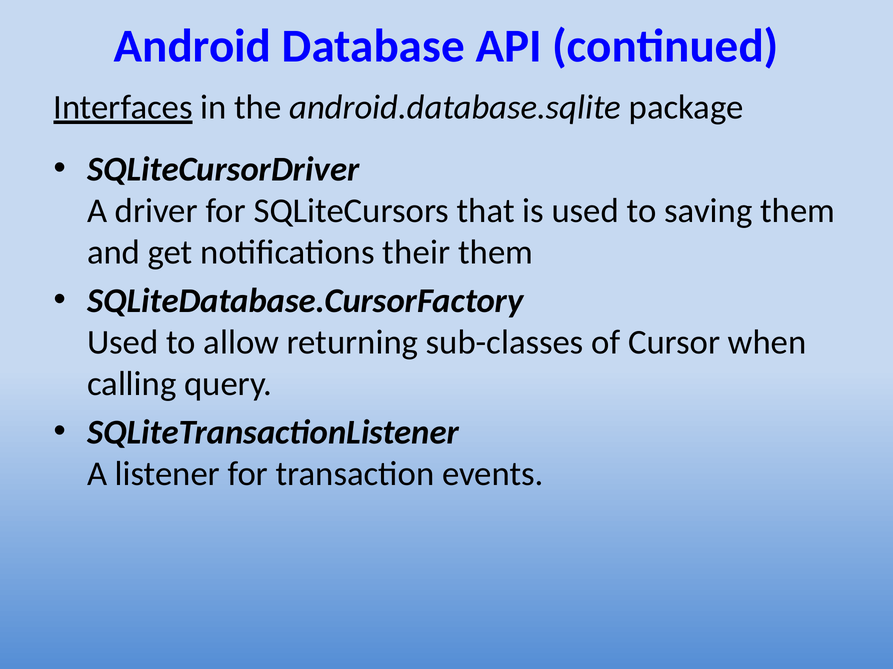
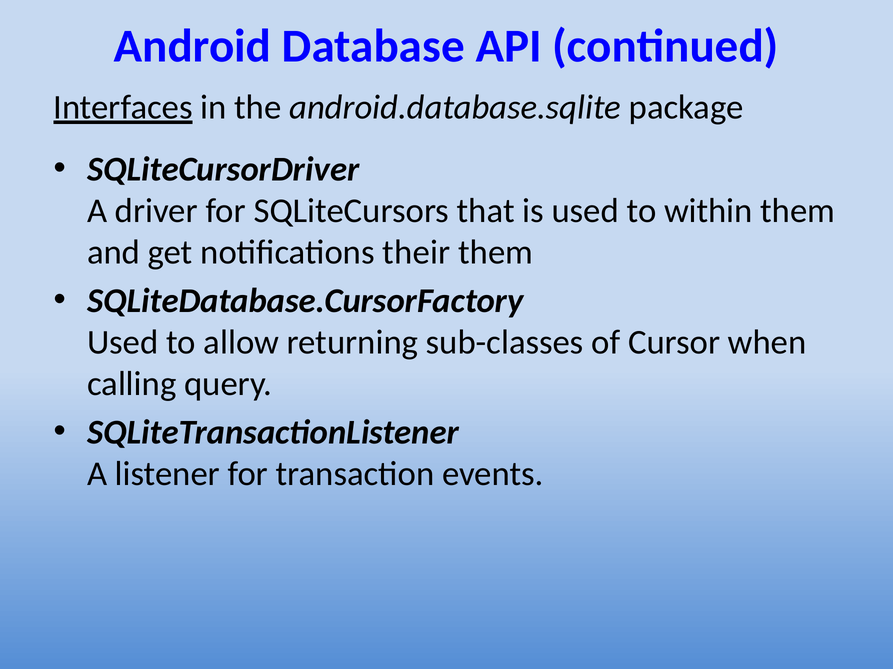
saving: saving -> within (708, 211)
